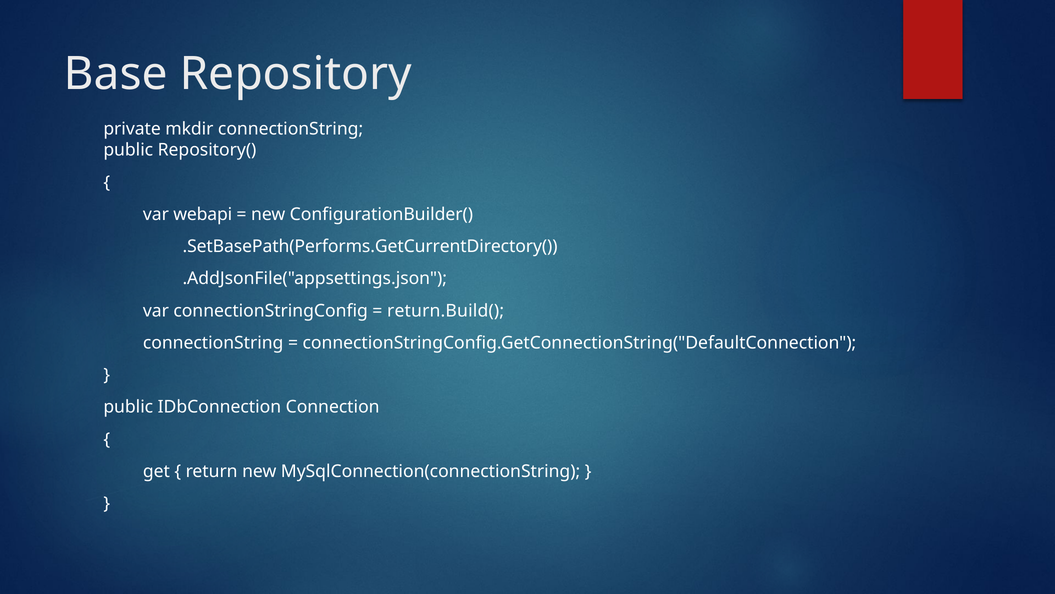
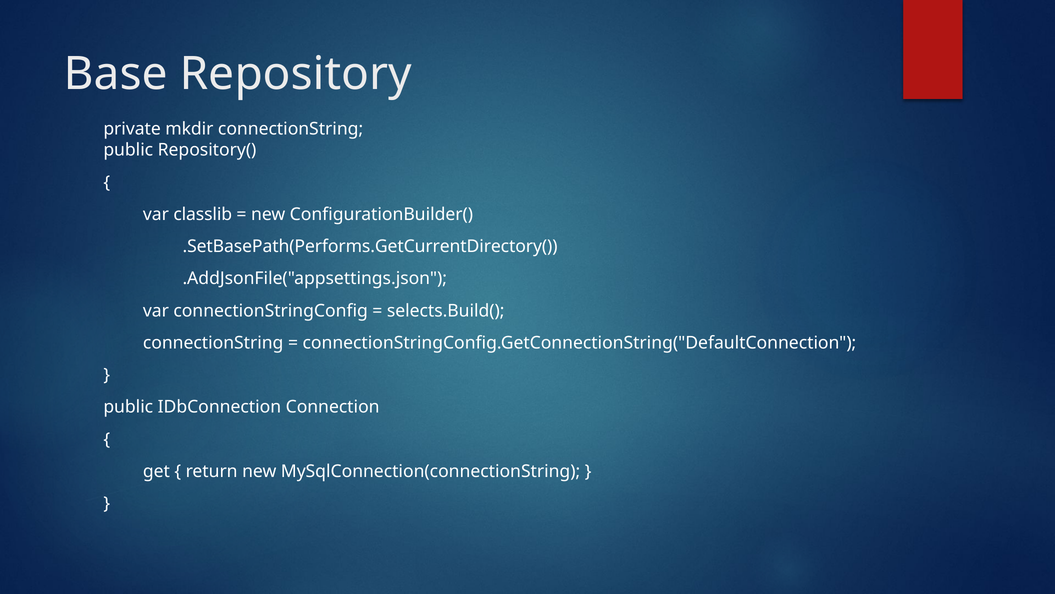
webapi: webapi -> classlib (203, 214)
return.Build(: return.Build( -> selects.Build( (446, 310)
